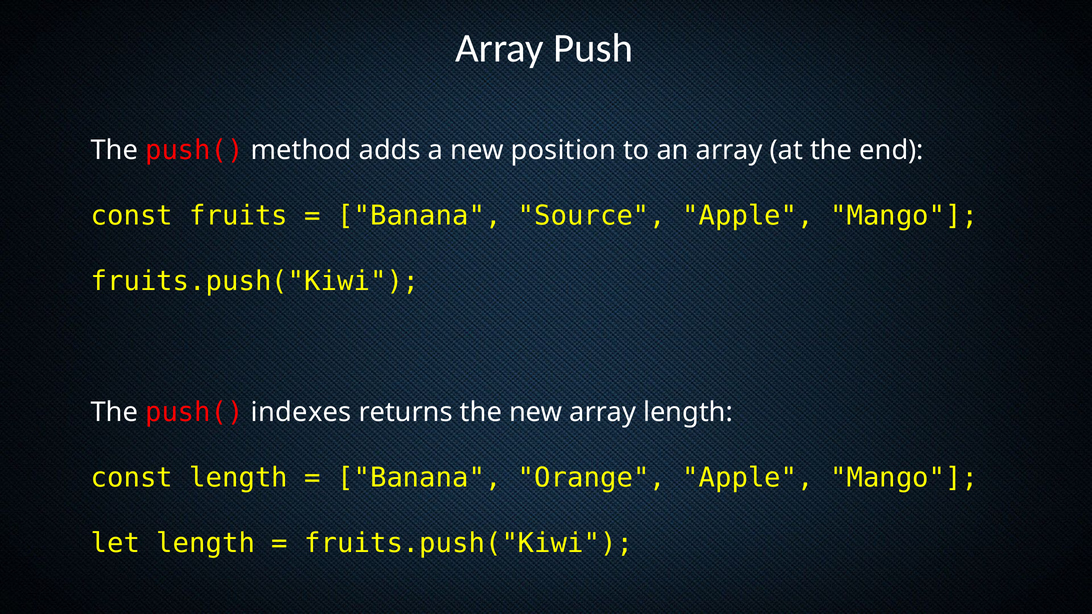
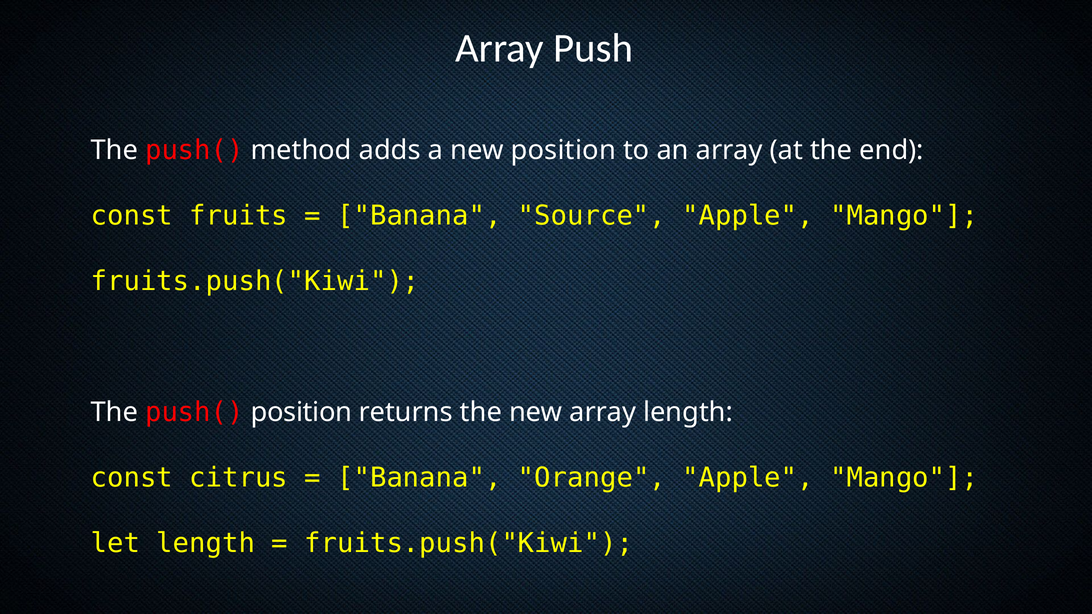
push( indexes: indexes -> position (301, 412)
const length: length -> citrus (239, 478)
